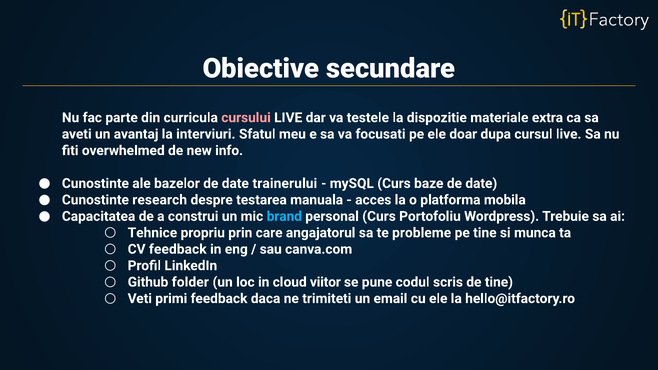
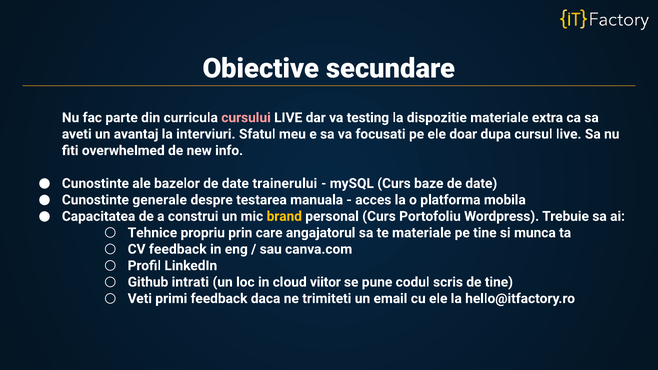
testele: testele -> testing (368, 118)
research: research -> generale (160, 200)
brand colour: light blue -> yellow (284, 216)
te probleme: probleme -> materiale (422, 233)
folder: folder -> intrati (190, 282)
